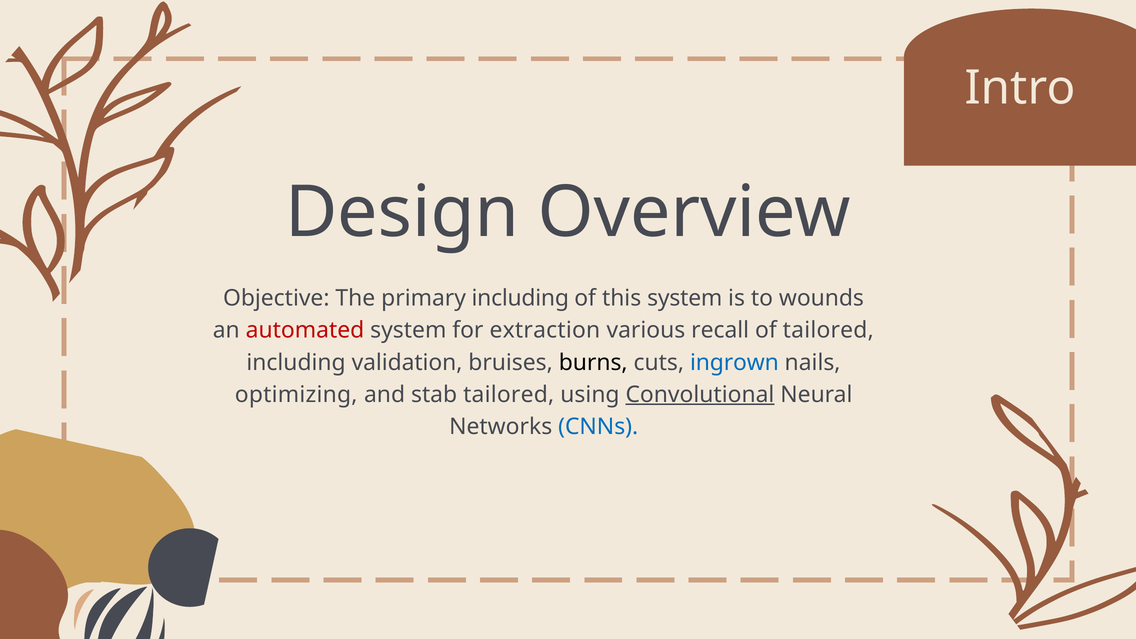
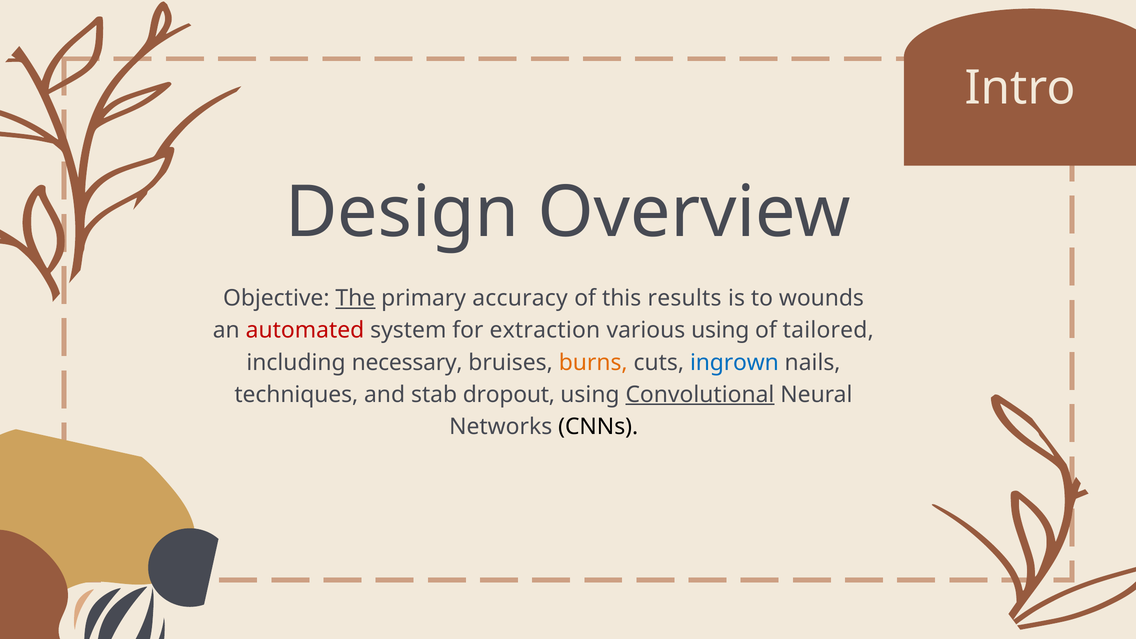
The underline: none -> present (355, 298)
primary including: including -> accuracy (520, 298)
this system: system -> results (685, 298)
various recall: recall -> using (720, 330)
validation: validation -> necessary (407, 362)
burns colour: black -> orange (593, 362)
optimizing: optimizing -> techniques (296, 394)
stab tailored: tailored -> dropout (509, 394)
CNNs colour: blue -> black (598, 427)
